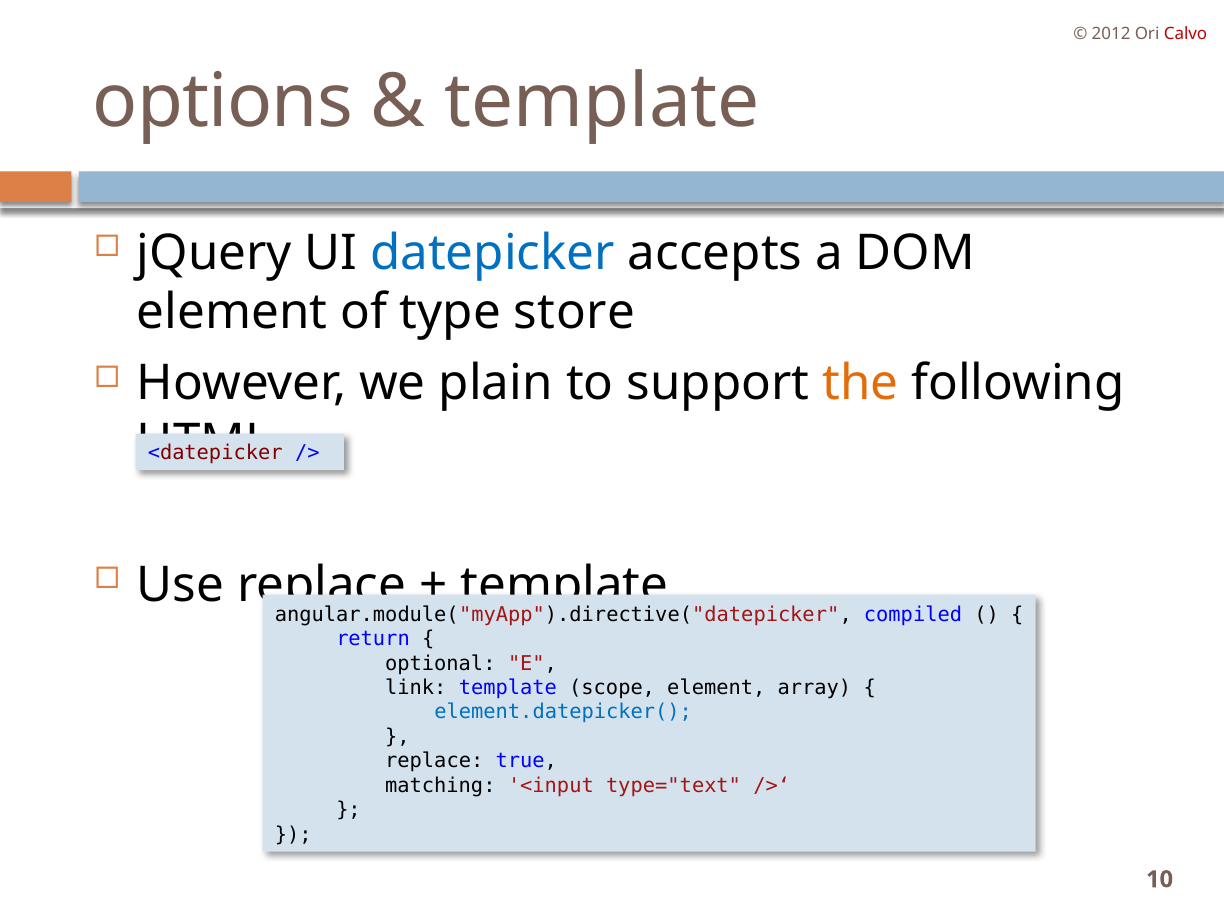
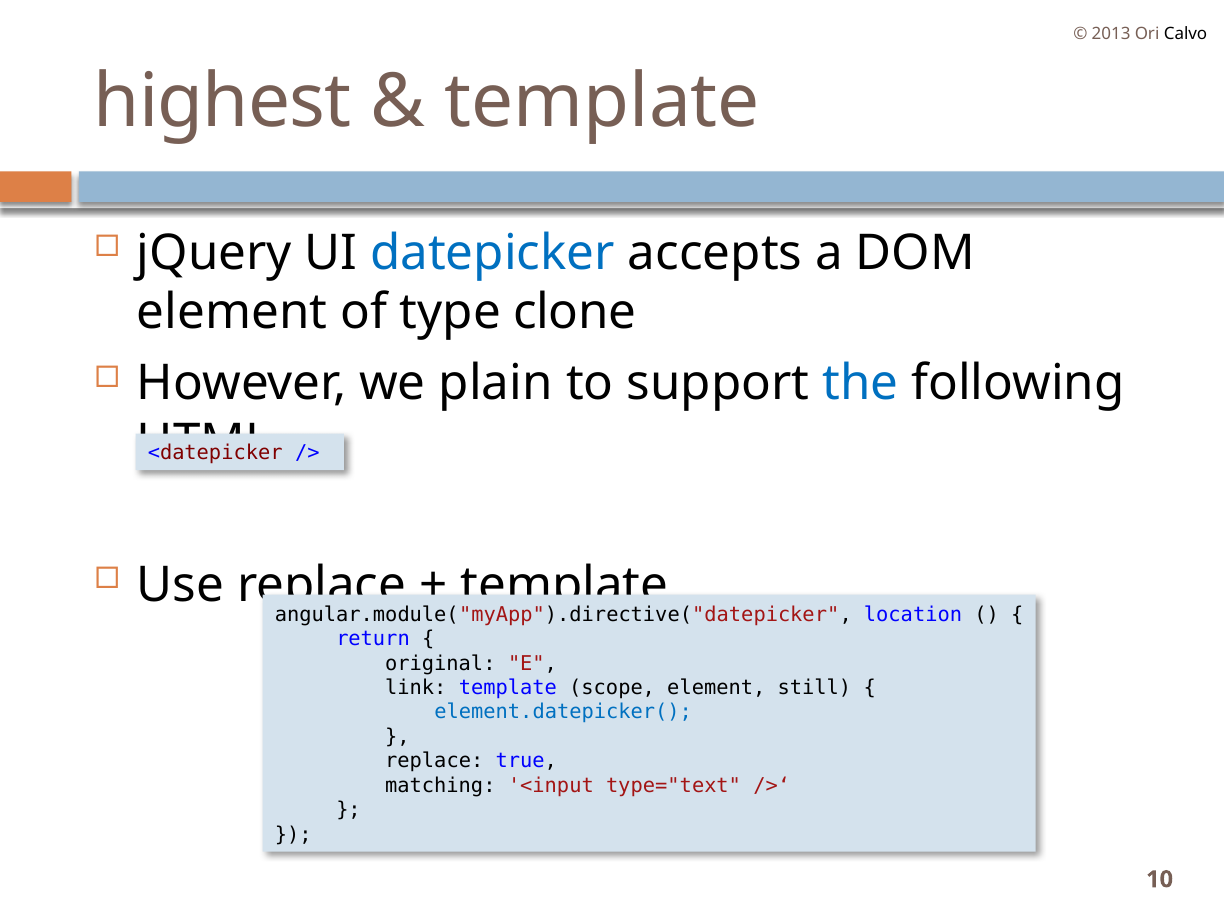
2012: 2012 -> 2013 (1111, 34)
Calvo colour: red -> black (1186, 34)
options: options -> highest (223, 102)
store: store -> clone (575, 312)
the colour: orange -> blue (860, 384)
compiled: compiled -> location (913, 614)
optional: optional -> original (440, 663)
array: array -> still (814, 688)
